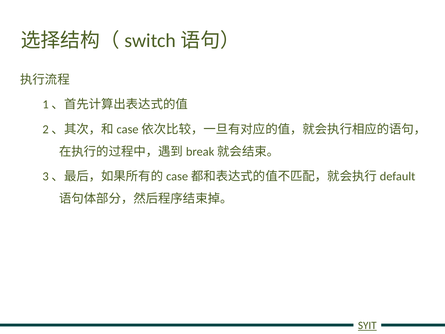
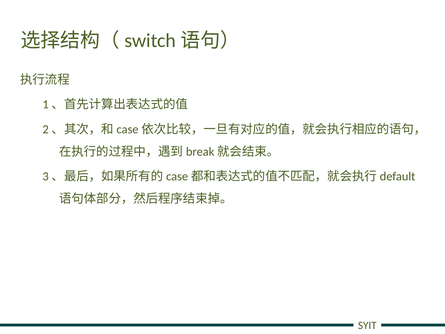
SYIT underline: present -> none (367, 325)
